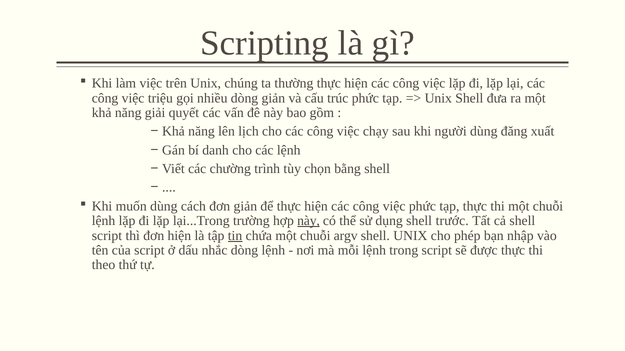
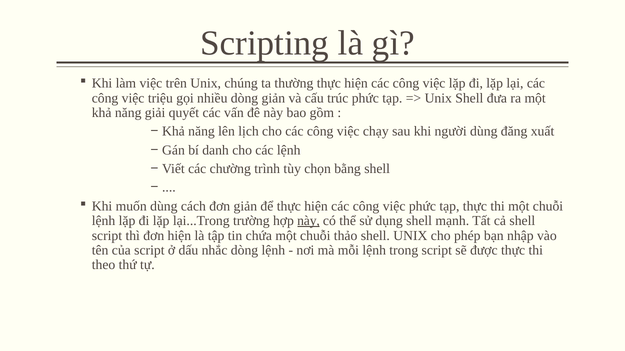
trước: trước -> mạnh (452, 221)
tin underline: present -> none (235, 236)
argv: argv -> thảo (346, 236)
